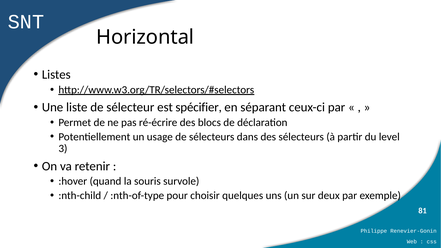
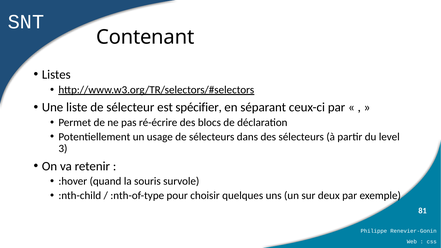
Horizontal: Horizontal -> Contenant (145, 37)
